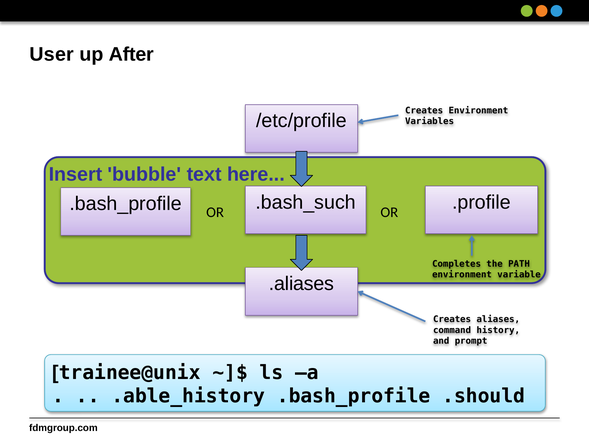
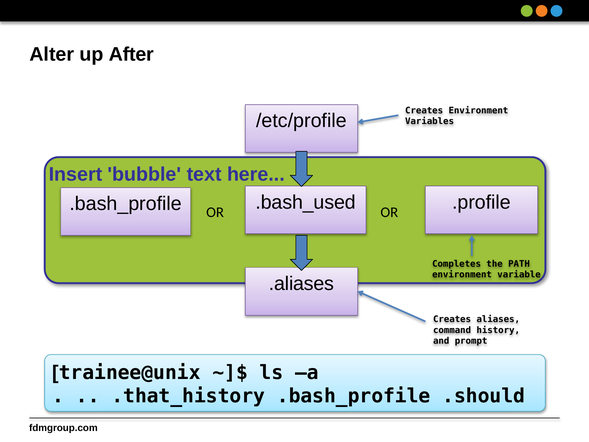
User: User -> Alter (52, 54)
.bash_such: .bash_such -> .bash_used (306, 202)
.able_history: .able_history -> .that_history (188, 396)
